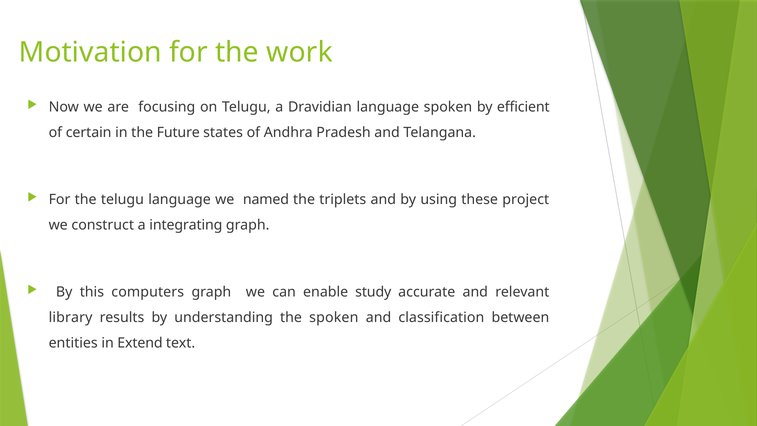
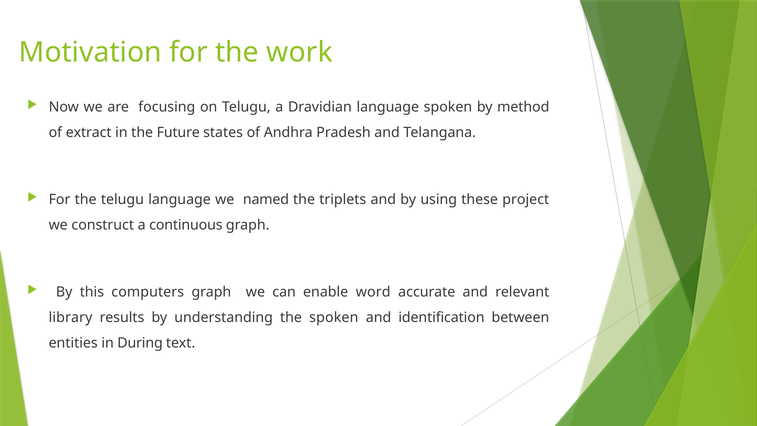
efficient: efficient -> method (523, 107)
certain: certain -> extract (89, 133)
integrating: integrating -> continuous (186, 225)
study: study -> word (373, 292)
classification: classification -> identification (441, 317)
Extend: Extend -> During (140, 343)
